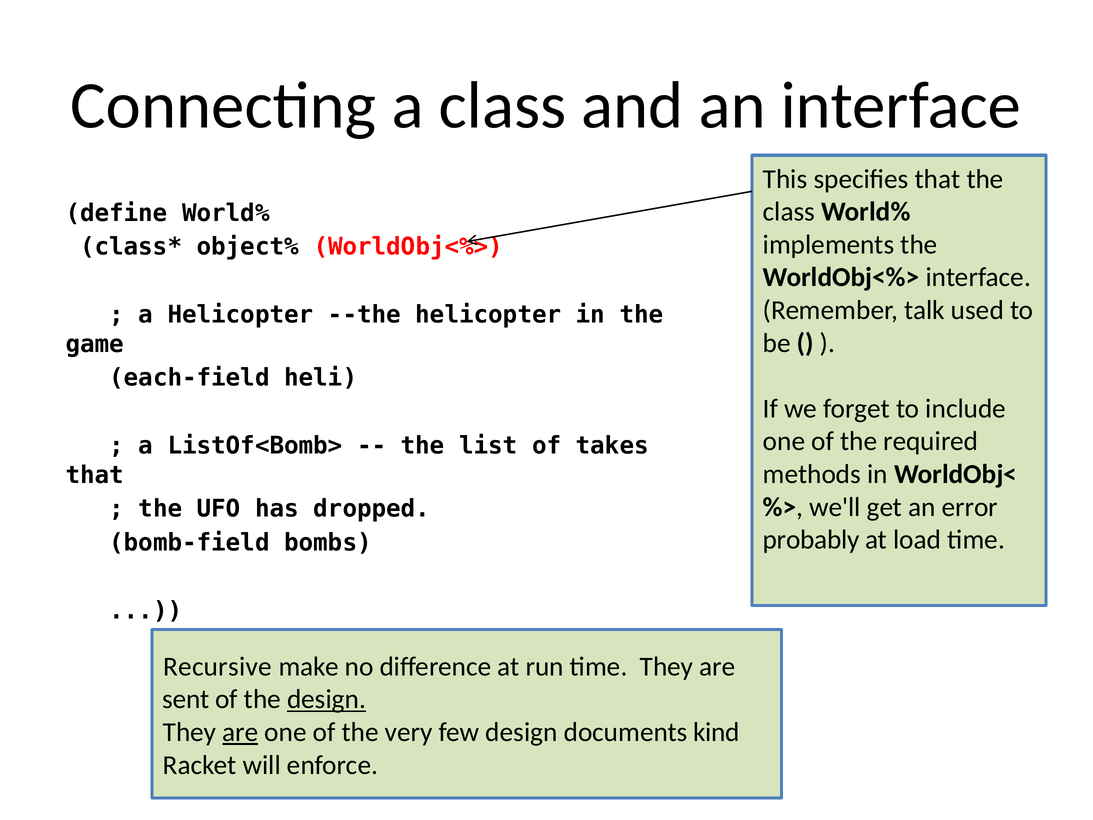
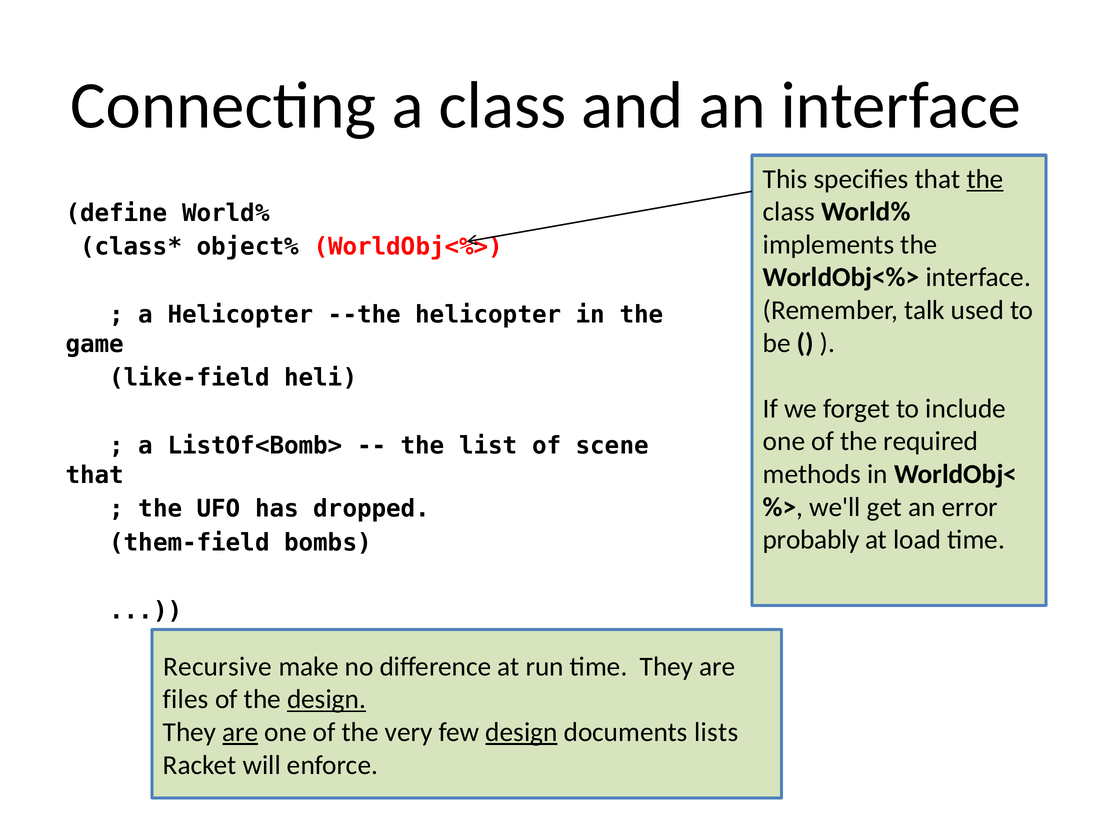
the underline: none -> present (985, 179)
each-field: each-field -> like-field (189, 378)
takes: takes -> scene (612, 446)
bomb-field: bomb-field -> them-field (189, 543)
sent: sent -> files (186, 699)
design underline: none -> present (521, 732)
kind: kind -> lists (716, 732)
